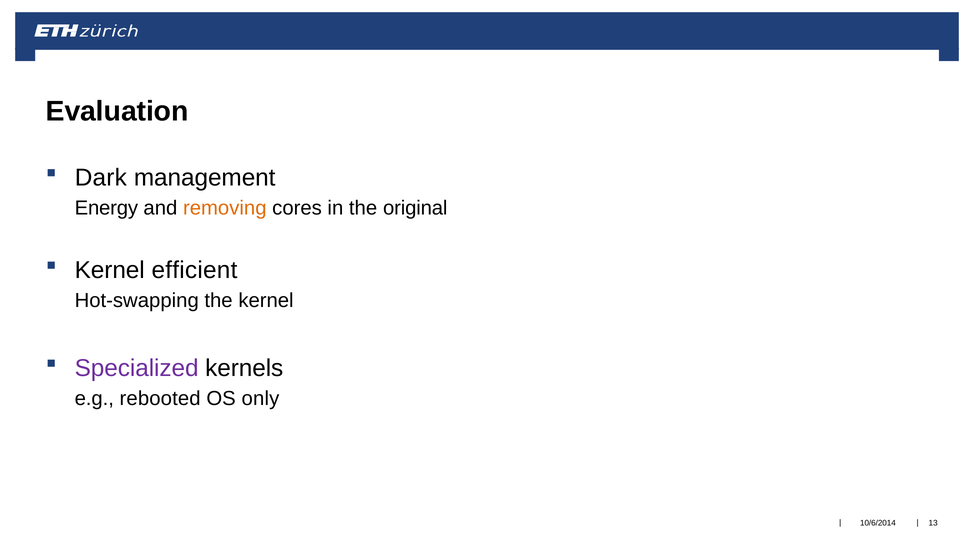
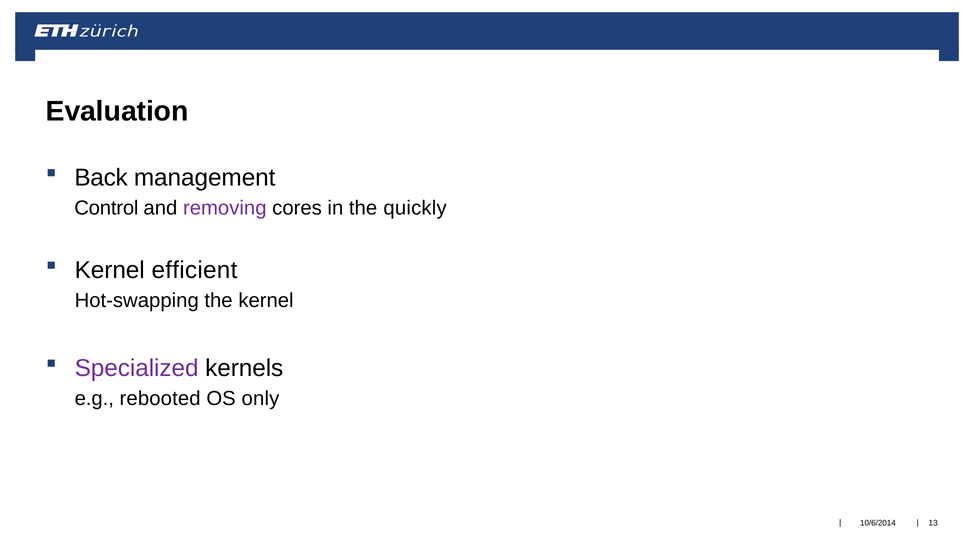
Dark: Dark -> Back (101, 177)
Energy: Energy -> Control (106, 208)
removing colour: orange -> purple (225, 208)
original: original -> quickly (415, 208)
